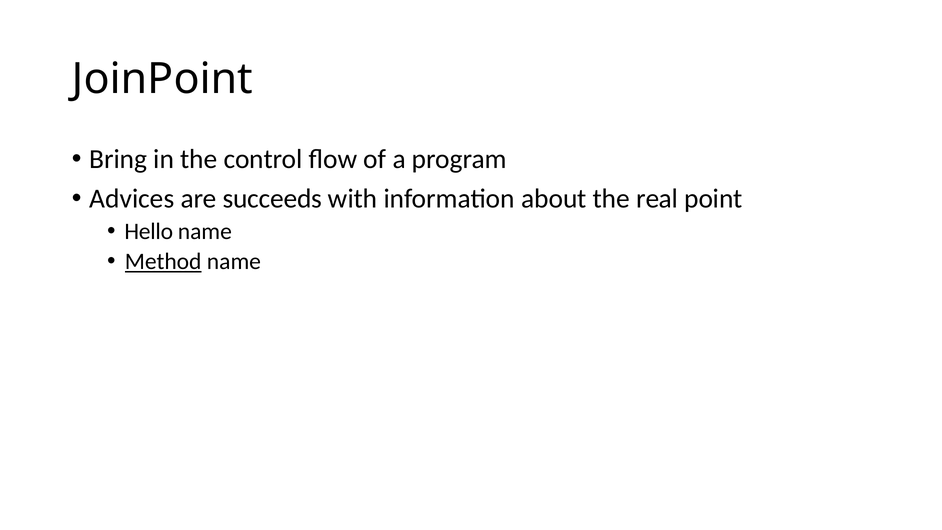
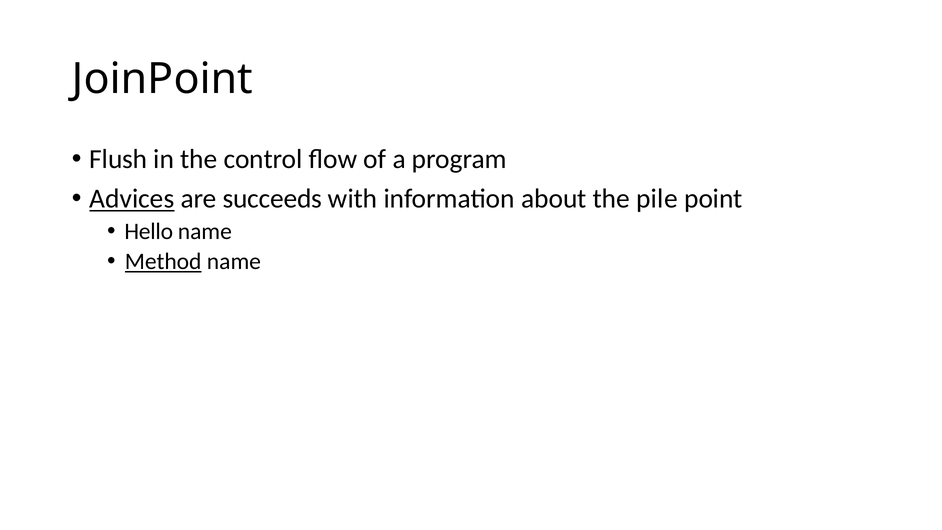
Bring: Bring -> Flush (118, 159)
Advices underline: none -> present (132, 199)
real: real -> pile (657, 199)
